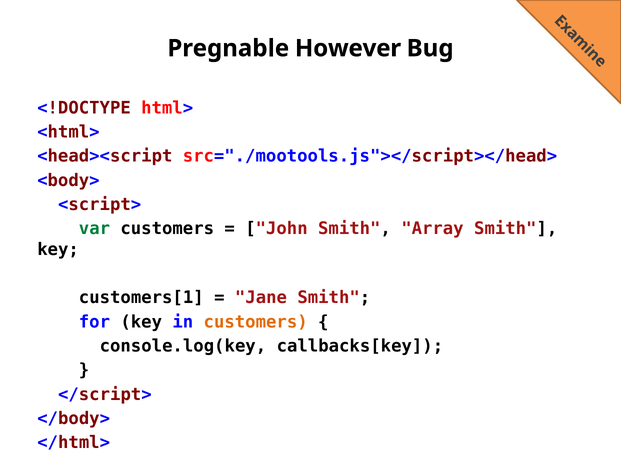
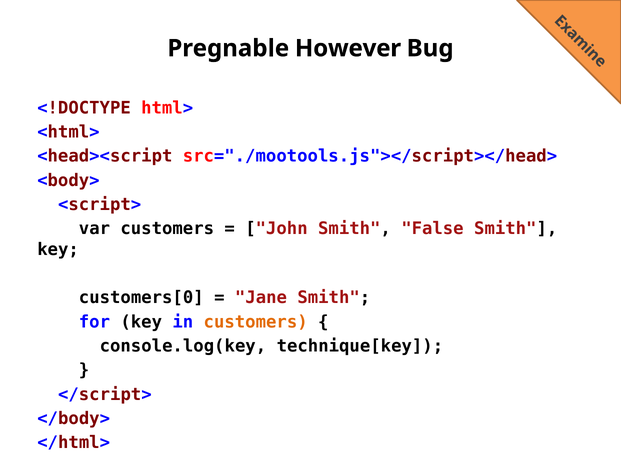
var colour: green -> black (94, 229)
Array: Array -> False (432, 229)
customers[1: customers[1 -> customers[0 (141, 298)
callbacks[key: callbacks[key -> technique[key (360, 346)
